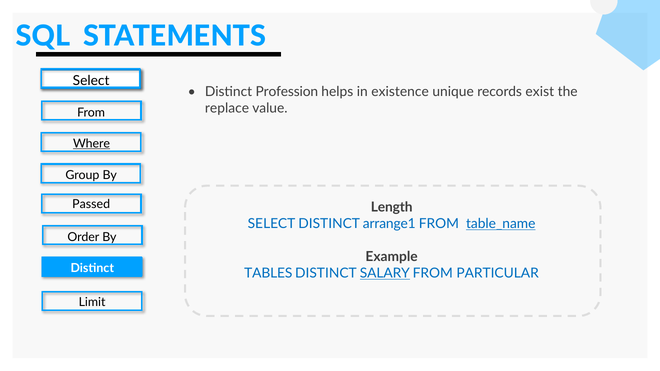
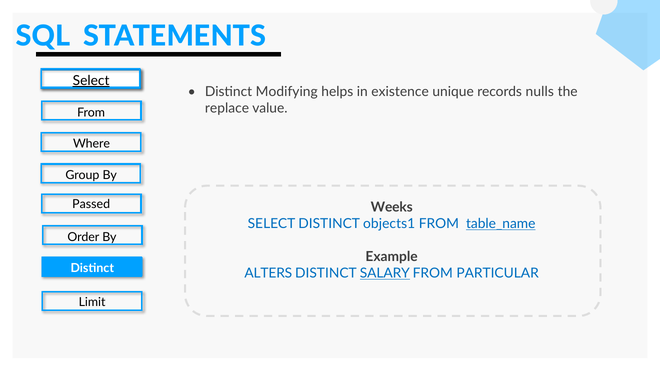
Select underline: none -> present (91, 81)
Profession: Profession -> Modifying (287, 92)
exist: exist -> nulls (540, 92)
Where underline: present -> none (91, 144)
Length: Length -> Weeks (392, 207)
arrange1: arrange1 -> objects1 (389, 224)
TABLES: TABLES -> ALTERS (268, 274)
